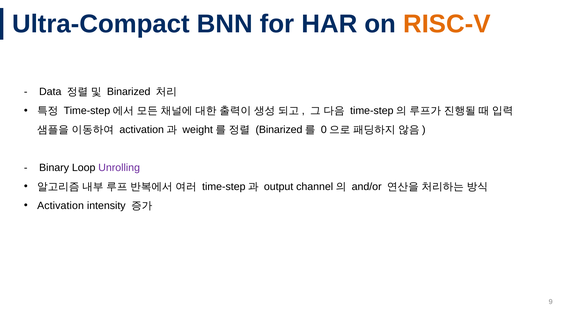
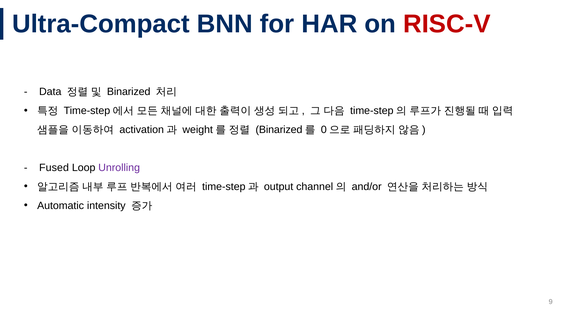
RISC-V colour: orange -> red (447, 24)
Binary: Binary -> Fused (54, 168)
Activation: Activation -> Automatic (61, 206)
